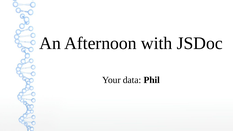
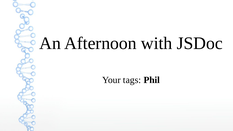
data: data -> tags (132, 80)
